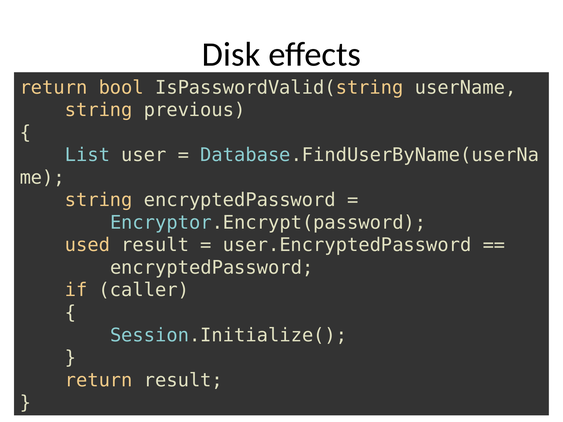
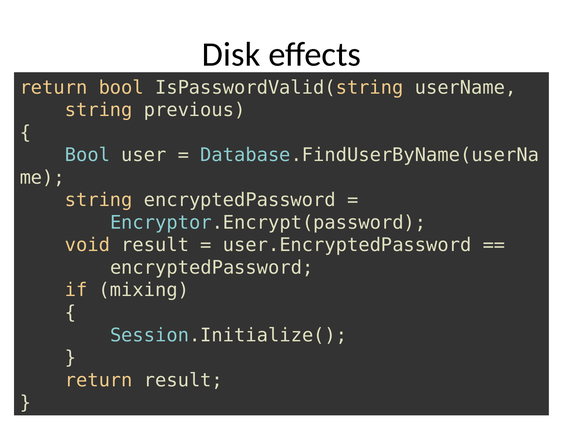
List: List -> Bool (87, 155)
used: used -> void (87, 245)
caller: caller -> mixing (144, 290)
